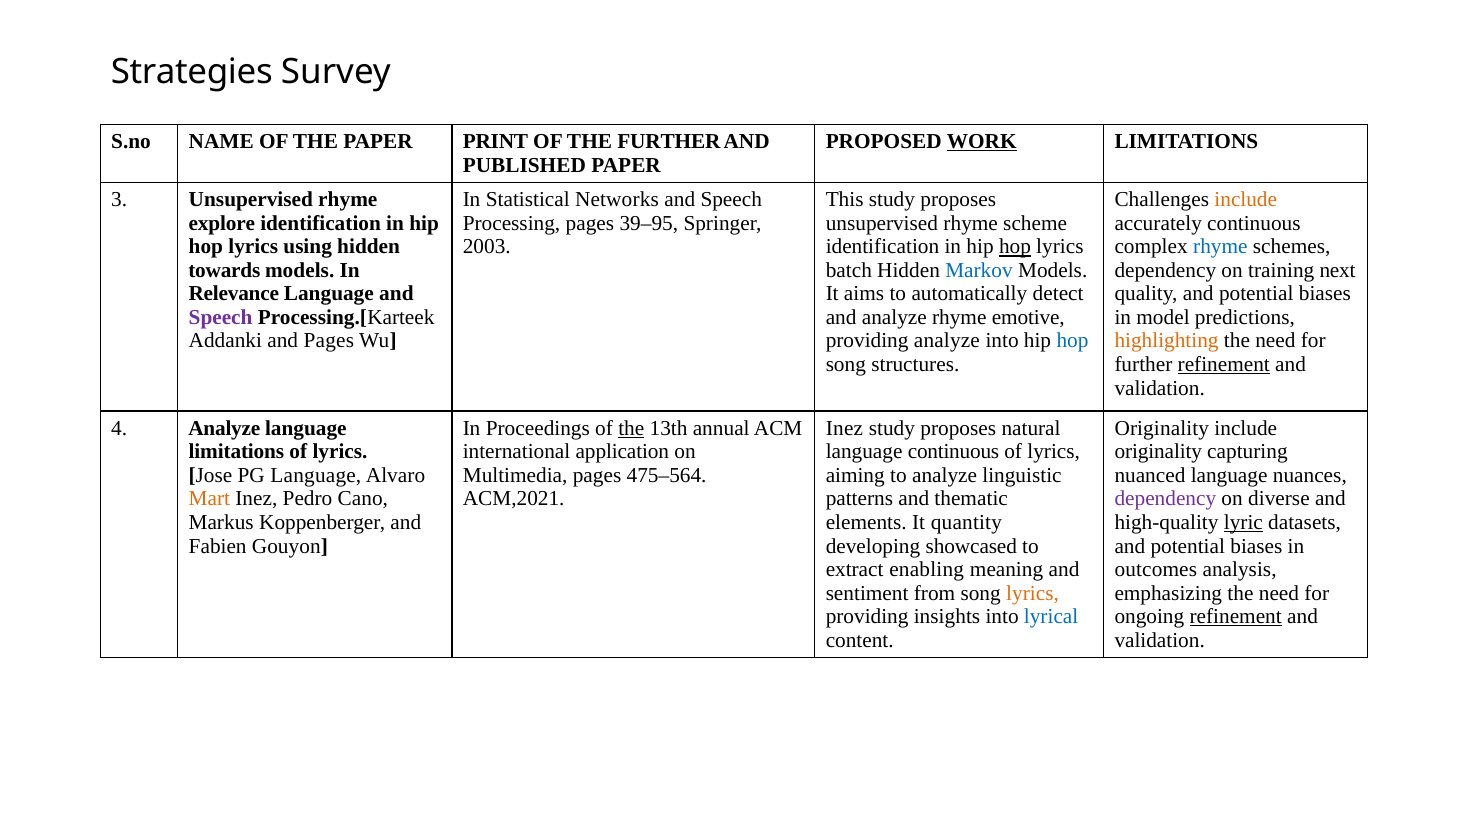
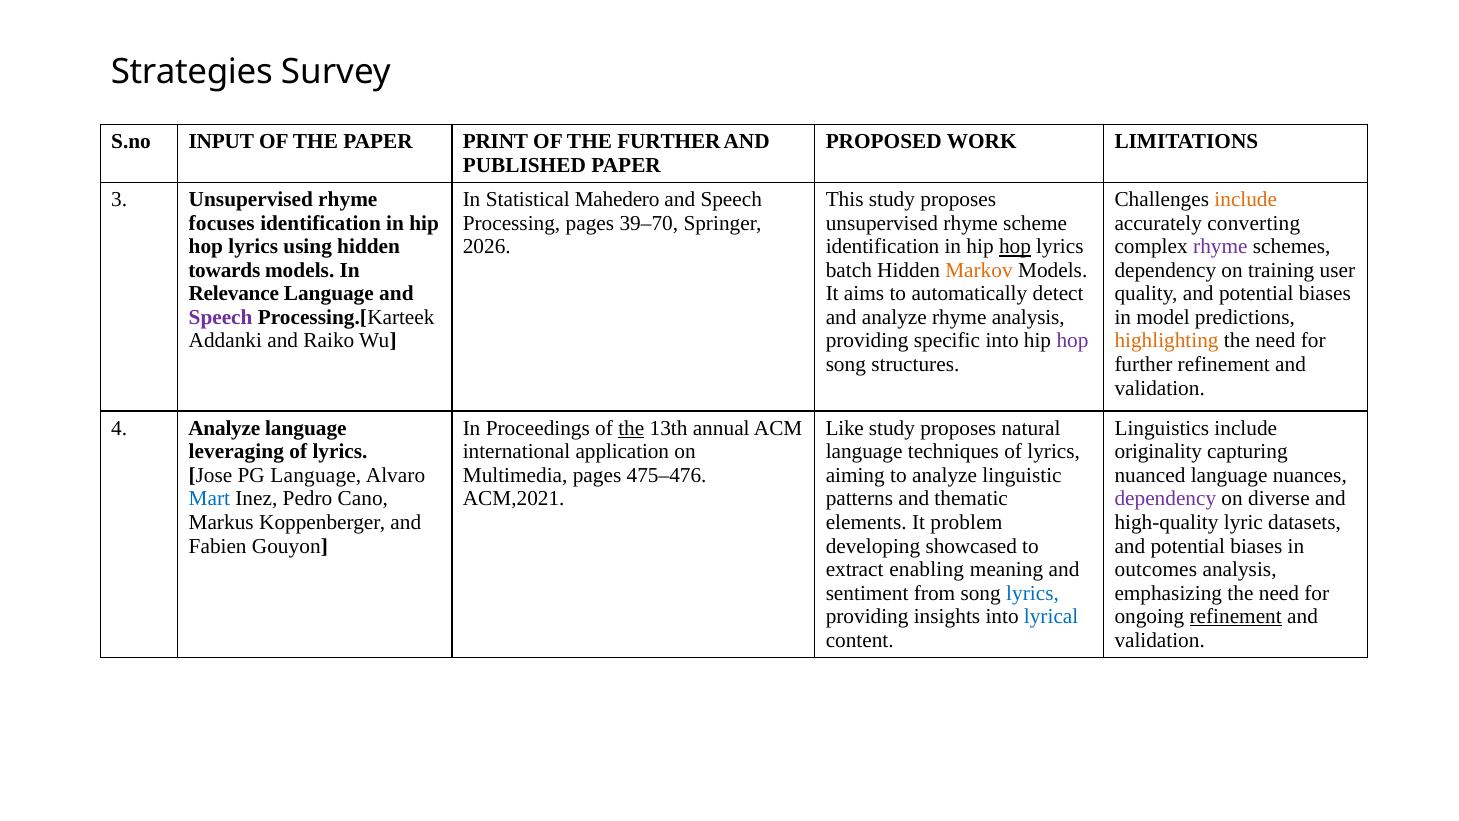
NAME: NAME -> INPUT (221, 142)
WORK underline: present -> none (982, 142)
Networks: Networks -> Mahedero (617, 200)
explore: explore -> focuses (222, 223)
39–95: 39–95 -> 39–70 (649, 223)
accurately continuous: continuous -> converting (1254, 223)
2003: 2003 -> 2026 (487, 247)
rhyme colour: blue -> purple (1220, 247)
Markov colour: blue -> orange (979, 270)
next: next -> user (1337, 270)
rhyme emotive: emotive -> analysis (1028, 317)
and Pages: Pages -> Raiko (329, 341)
providing analyze: analyze -> specific (947, 341)
hop colour: blue -> purple (1072, 341)
refinement underline: present -> none (1224, 364)
Inez: Inez -> Like (845, 428)
Originality: Originality -> Linguistics (1162, 428)
limitations: limitations -> leveraging (236, 452)
language continuous: continuous -> techniques (953, 452)
475–564: 475–564 -> 475–476 (667, 475)
Mart colour: orange -> blue (209, 499)
quantity: quantity -> problem (966, 522)
lyric underline: present -> none (1243, 522)
lyrics colour: orange -> blue (1033, 593)
